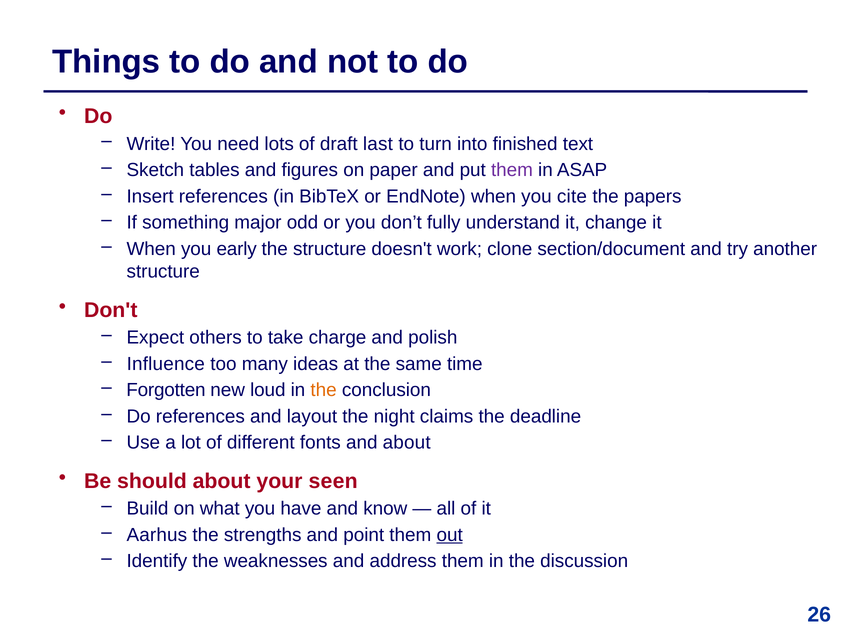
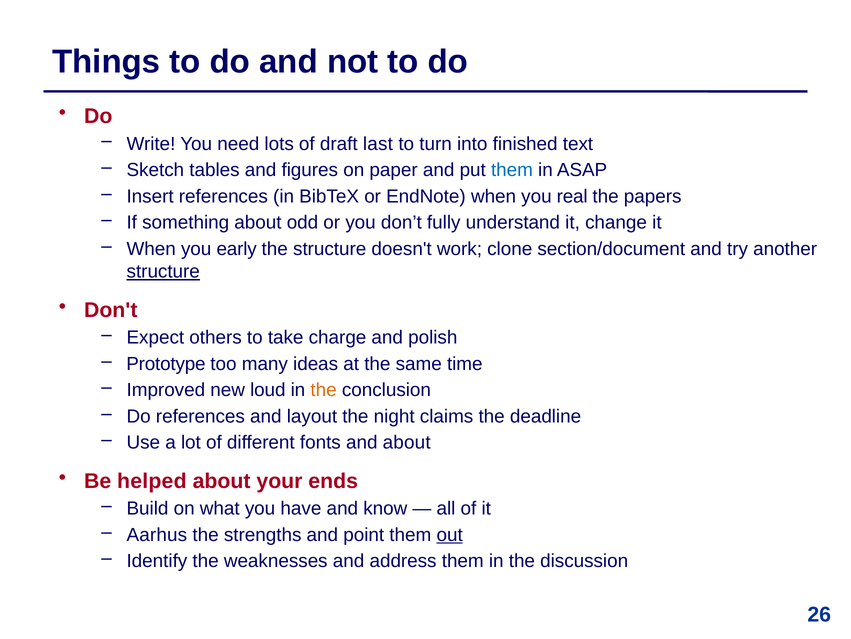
them colour: purple -> blue (512, 170)
cite: cite -> real (572, 196)
something major: major -> about (258, 222)
structure underline: none -> present (163, 271)
Influence: Influence -> Prototype (166, 363)
Forgotten: Forgotten -> Improved (166, 390)
should: should -> helped (152, 481)
seen: seen -> ends (333, 481)
